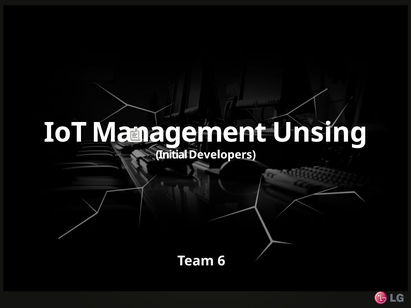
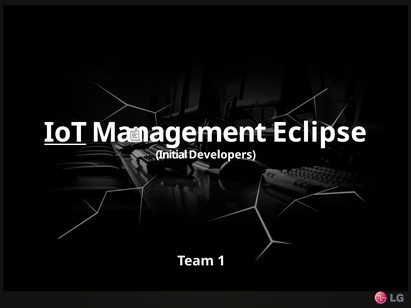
IoT underline: none -> present (65, 133)
Unsing: Unsing -> Eclipse (319, 133)
6: 6 -> 1 (221, 261)
